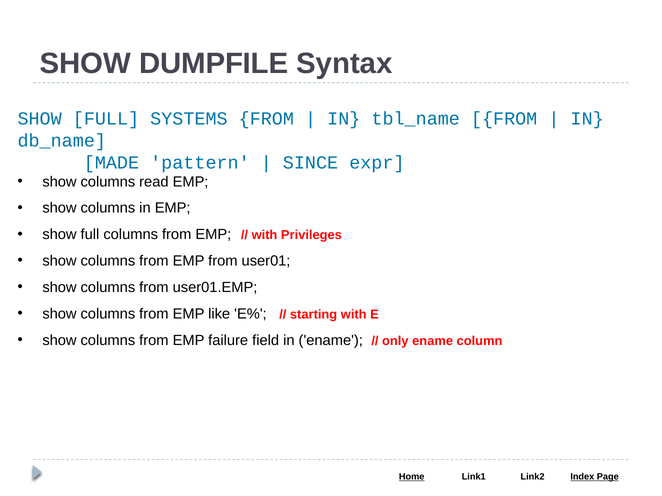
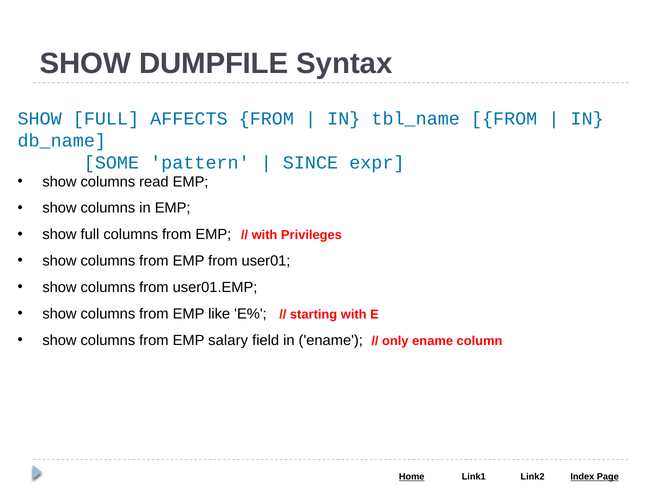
SYSTEMS: SYSTEMS -> AFFECTS (189, 119)
MADE: MADE -> SOME (111, 163)
failure: failure -> salary (228, 341)
